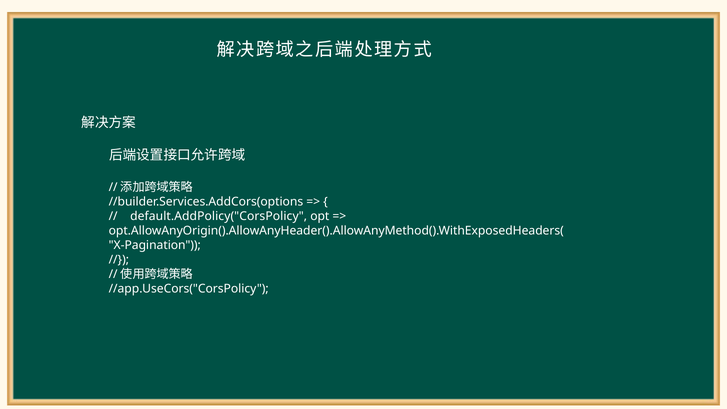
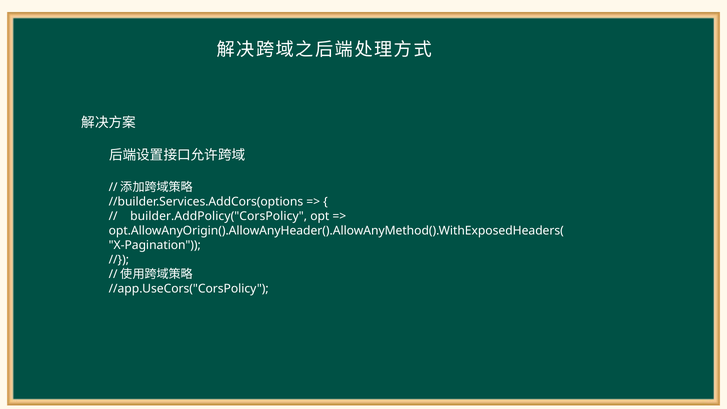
default.AddPolicy("CorsPolicy: default.AddPolicy("CorsPolicy -> builder.AddPolicy("CorsPolicy (219, 216)
